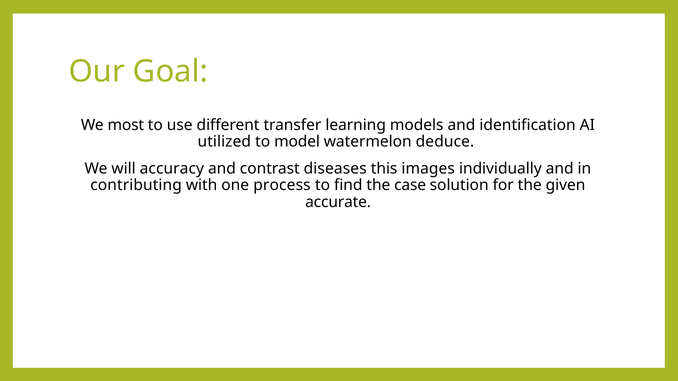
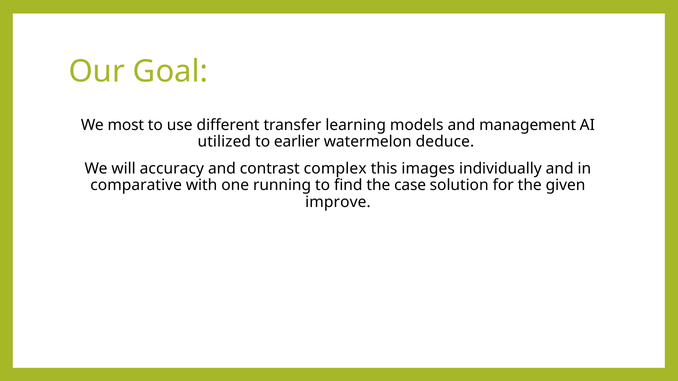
identification: identification -> management (528, 125)
model: model -> earlier (297, 142)
diseases: diseases -> complex (335, 169)
contributing: contributing -> comparative (136, 185)
process: process -> running (282, 185)
accurate: accurate -> improve (338, 202)
